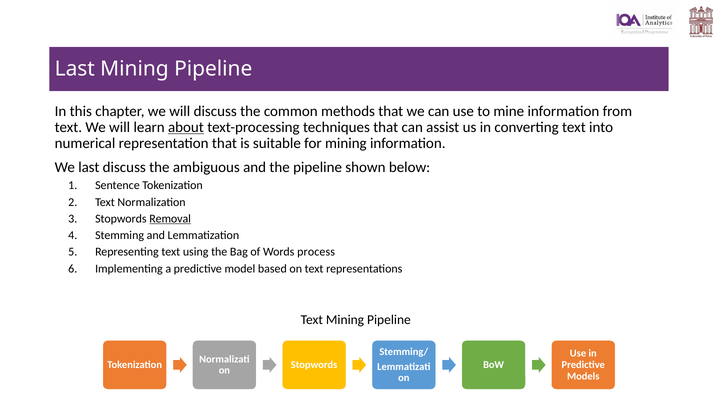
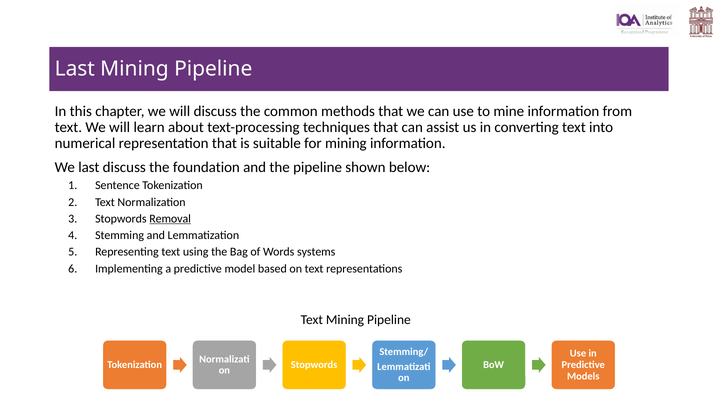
about underline: present -> none (186, 127)
ambiguous: ambiguous -> foundation (206, 167)
process: process -> systems (316, 252)
